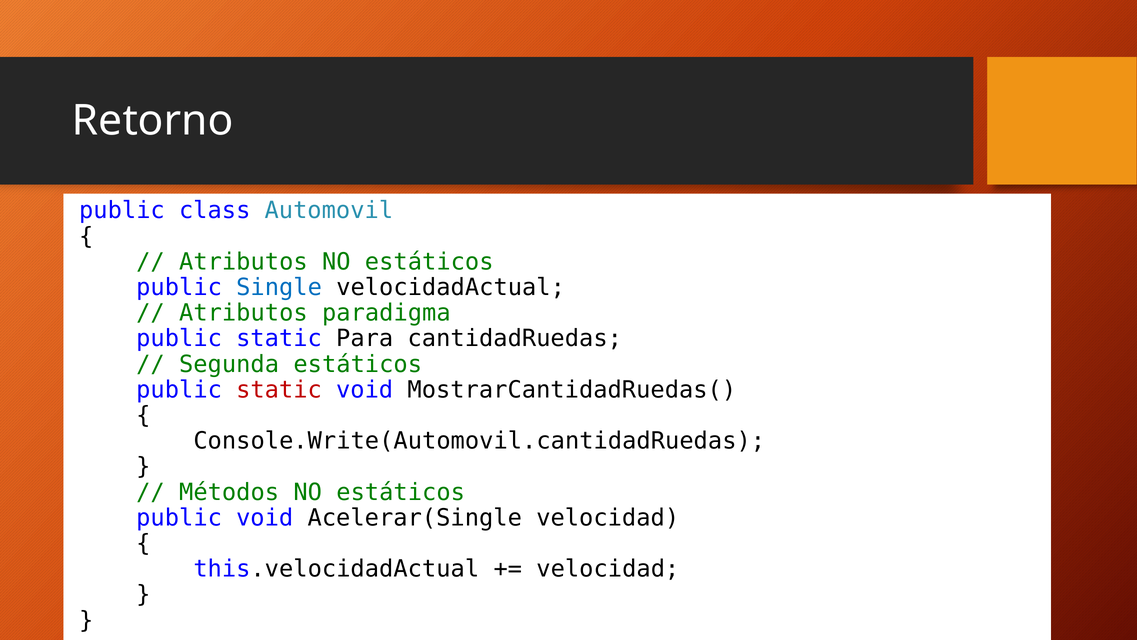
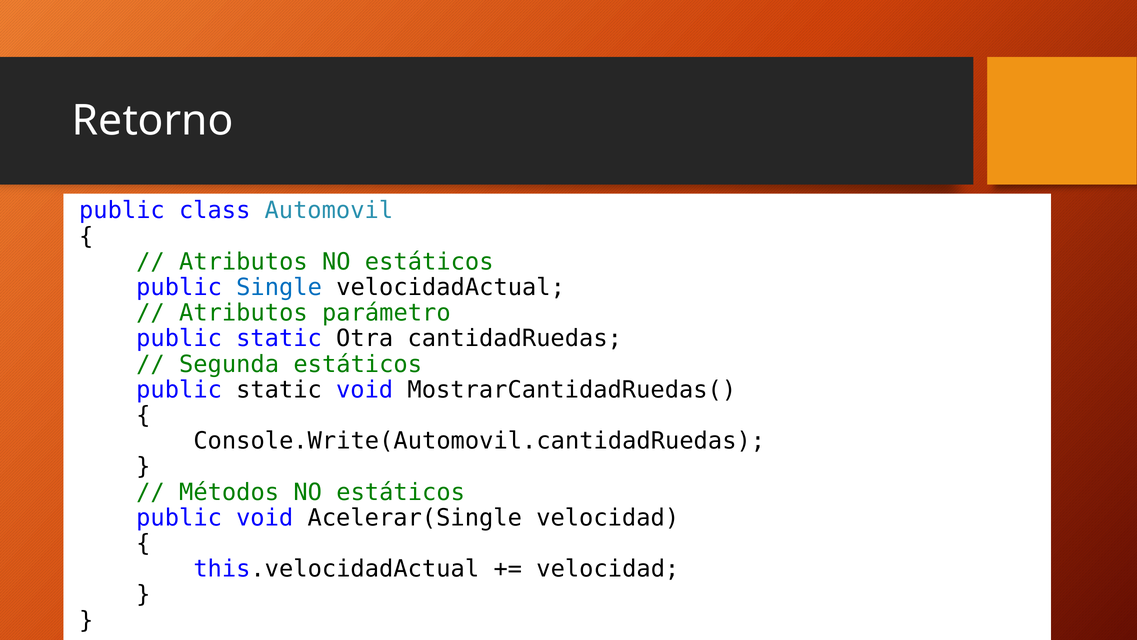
paradigma: paradigma -> parámetro (386, 313)
Para: Para -> Otra (365, 338)
static colour: red -> black (279, 390)
